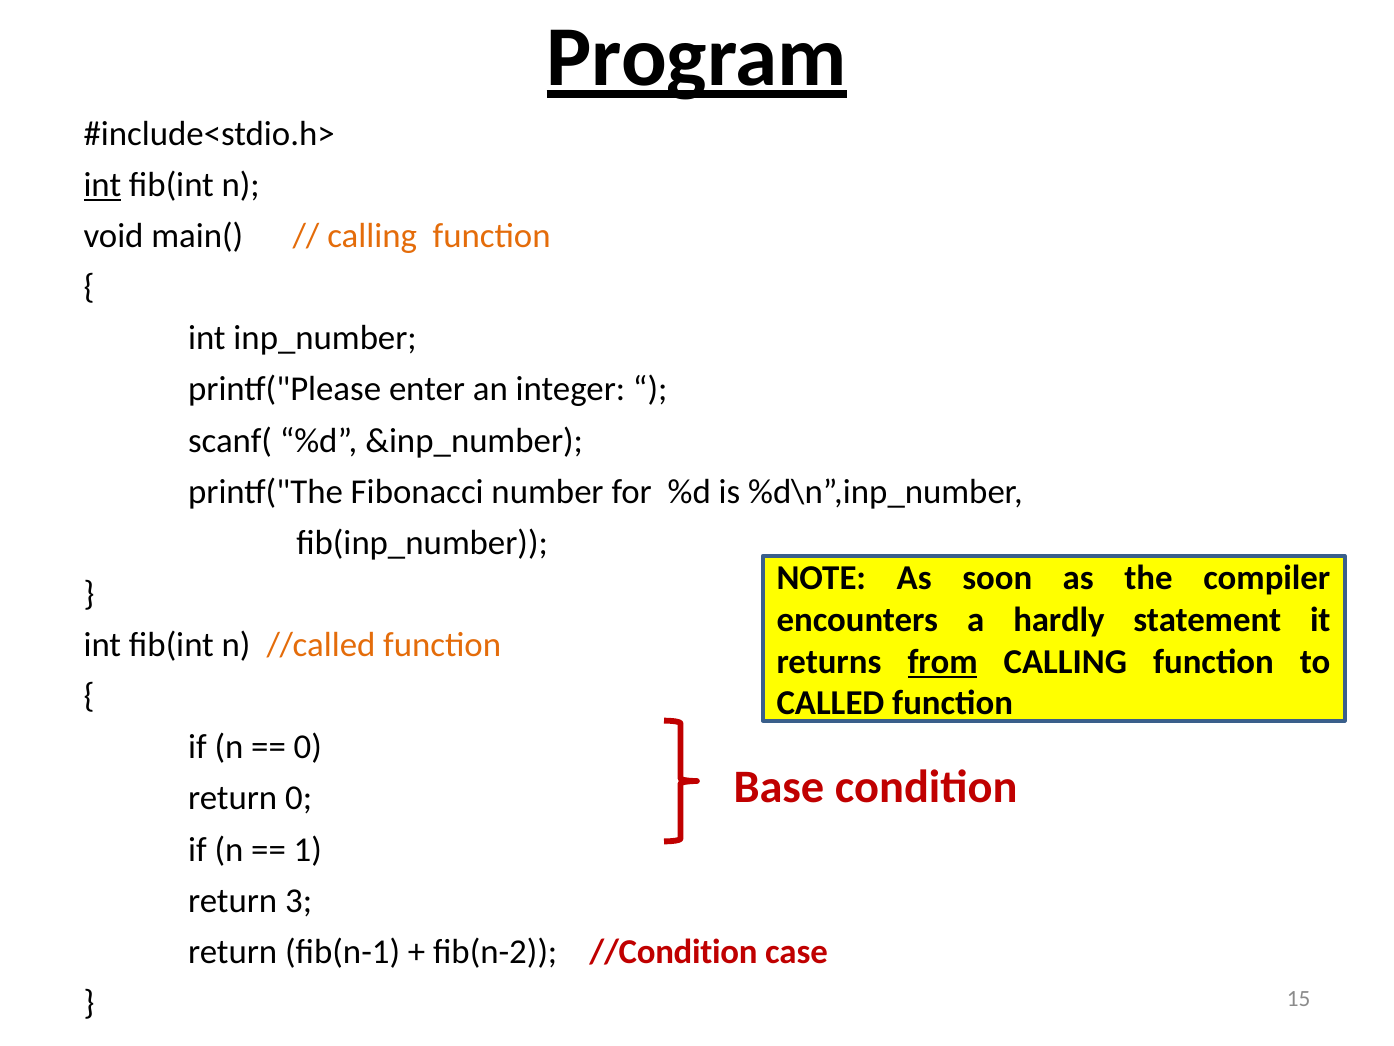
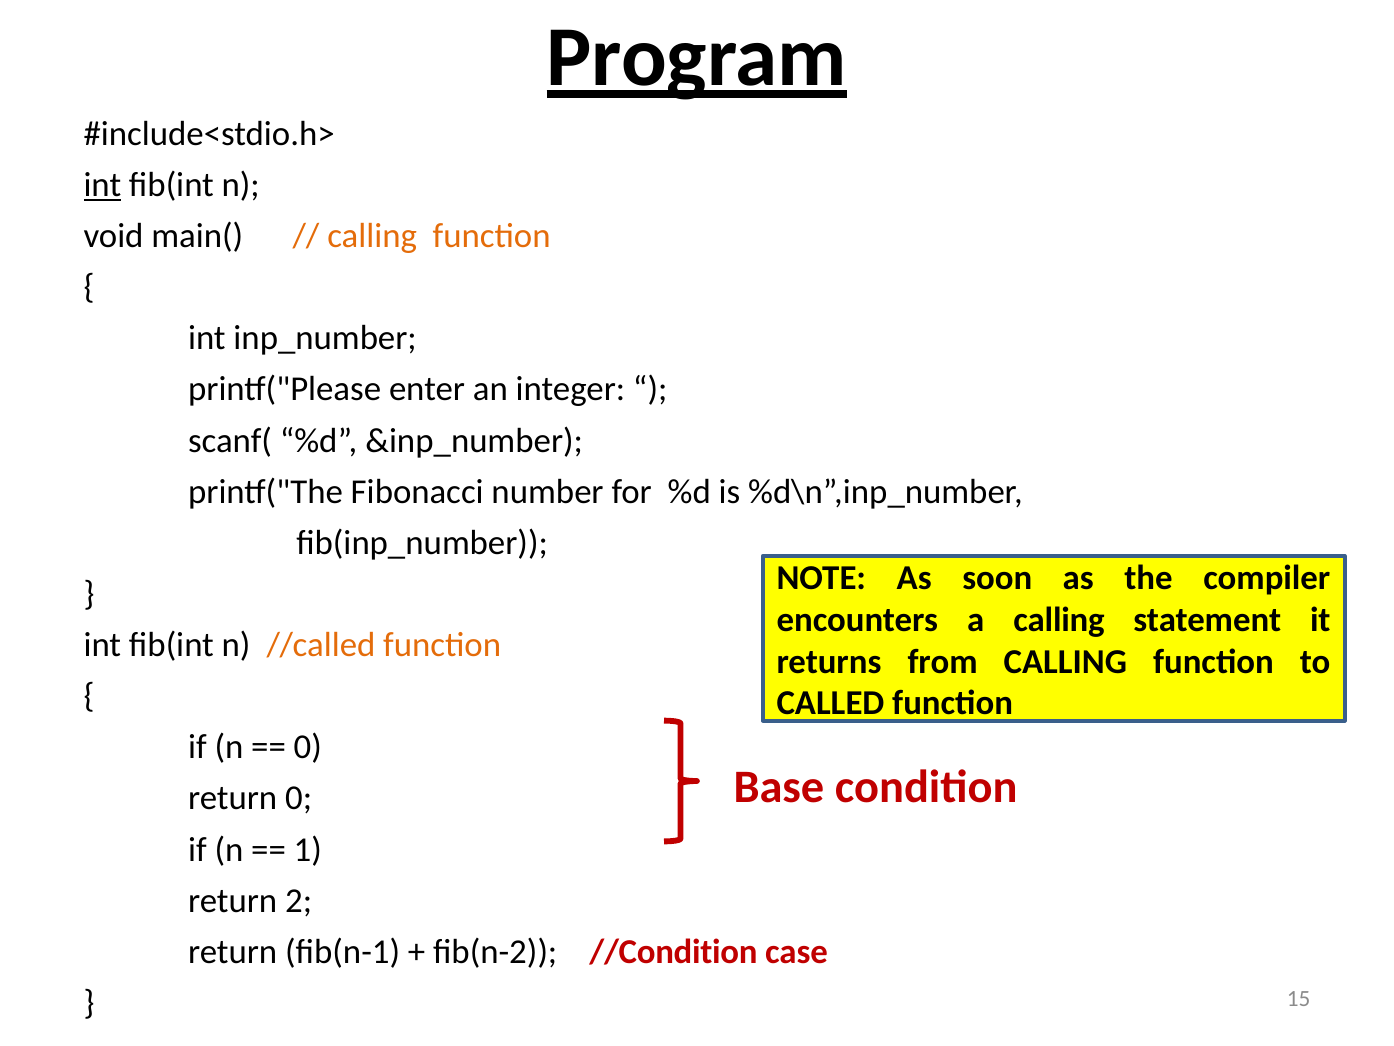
a hardly: hardly -> calling (1059, 619)
from underline: present -> none (943, 661)
3: 3 -> 2 (299, 900)
